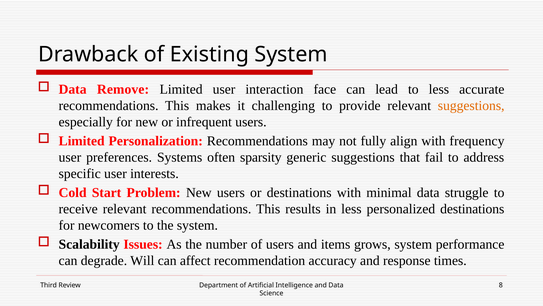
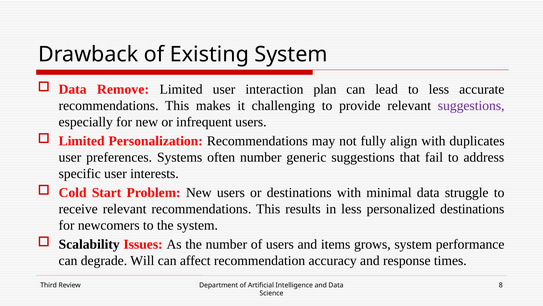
face: face -> plan (325, 89)
suggestions colour: orange -> purple (471, 105)
frequency: frequency -> duplicates (477, 141)
often sparsity: sparsity -> number (261, 157)
